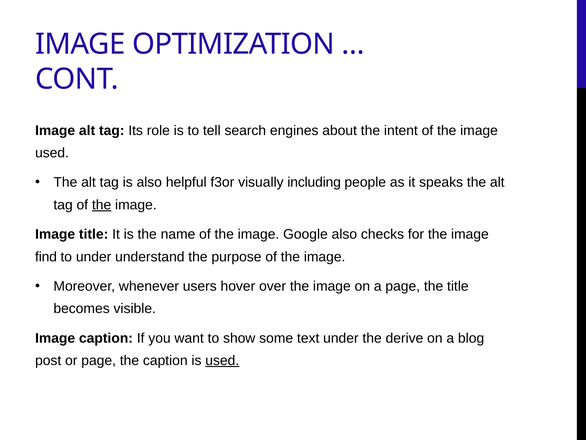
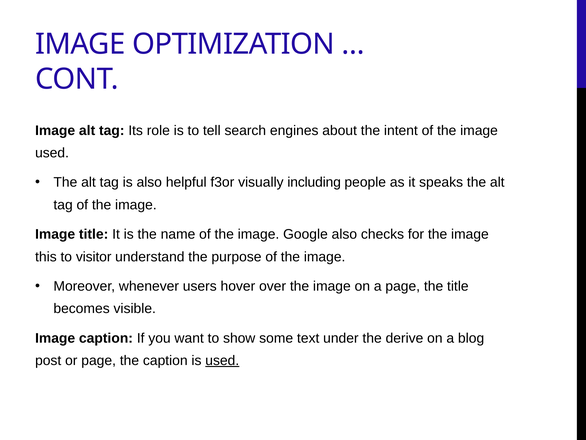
the underline: present -> none (102, 205)
find: find -> this (46, 256)
to under: under -> visitor (94, 256)
